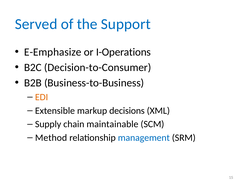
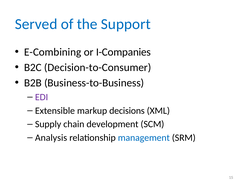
E-Emphasize: E-Emphasize -> E-Combining (53, 52)
I-Operations: I-Operations -> I-Companies (123, 52)
EDI colour: orange -> purple (42, 97)
maintainable: maintainable -> development (112, 124)
Method: Method -> Analysis (51, 138)
